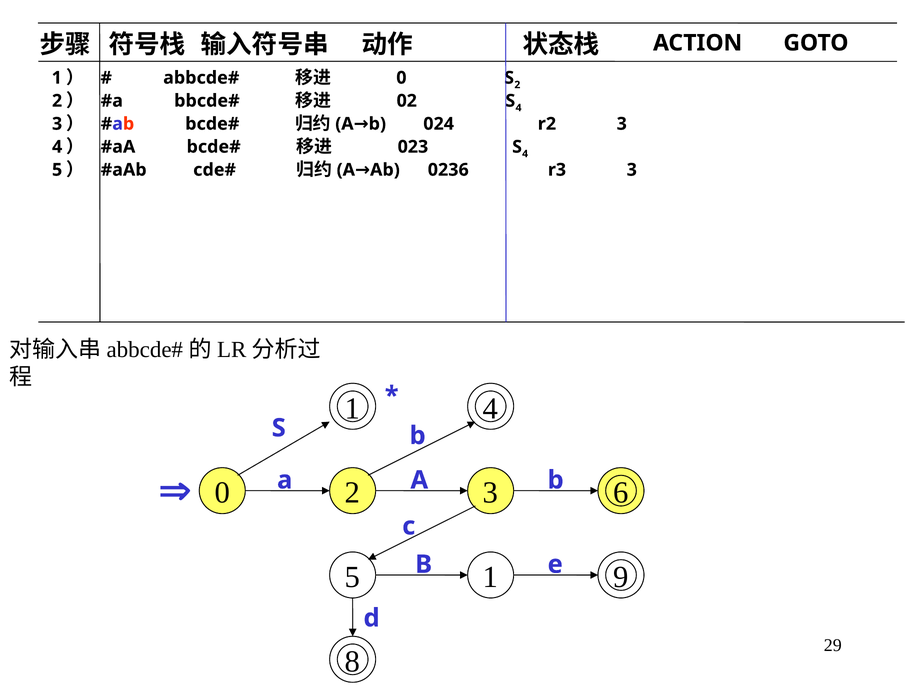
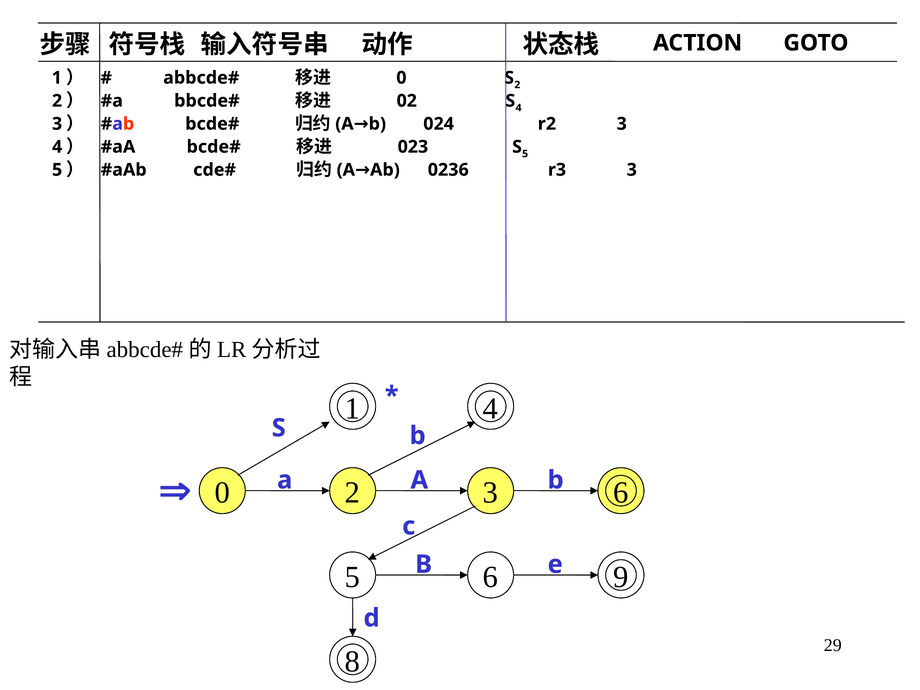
023 S 4: 4 -> 5 (525, 154)
5 1: 1 -> 6 (491, 577)
